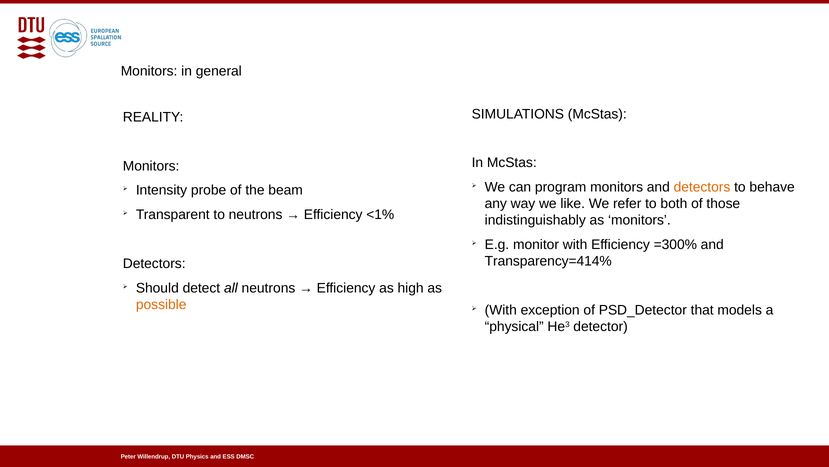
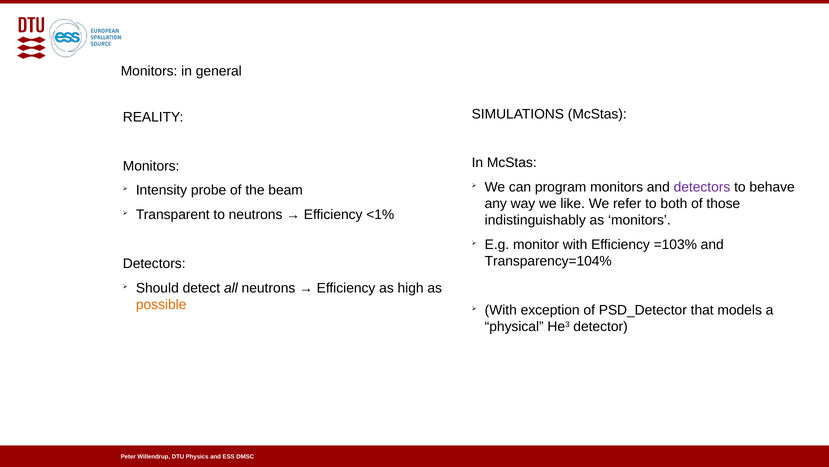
detectors colour: orange -> purple (702, 187)
=300%: =300% -> =103% (675, 245)
Transparency=414%: Transparency=414% -> Transparency=104% (548, 261)
